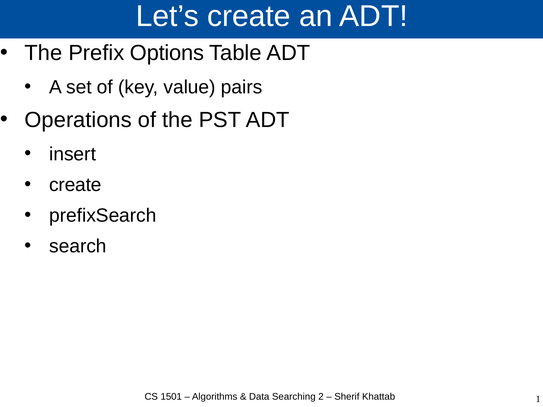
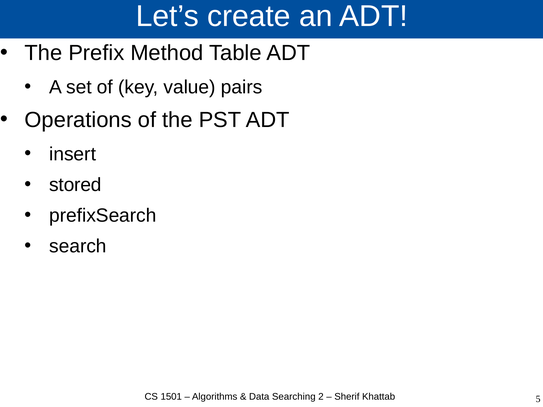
Options: Options -> Method (167, 53)
create: create -> stored (75, 185)
1: 1 -> 5 (538, 400)
